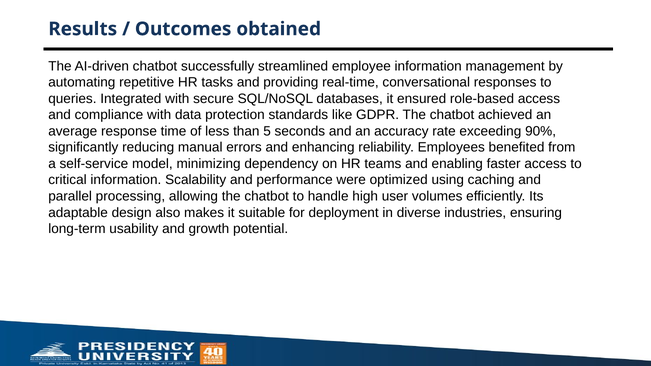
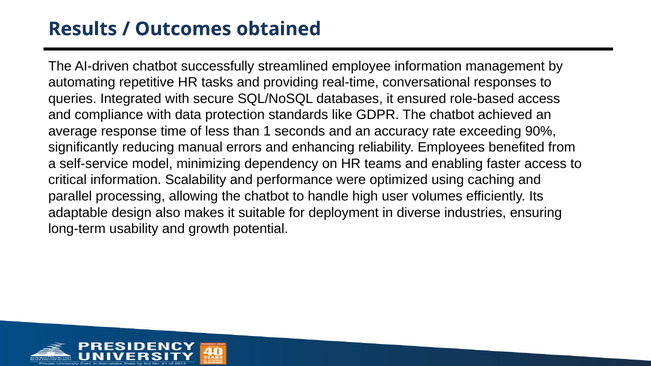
5: 5 -> 1 (267, 131)
